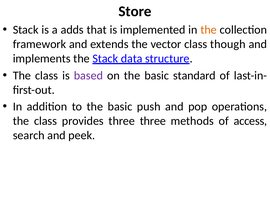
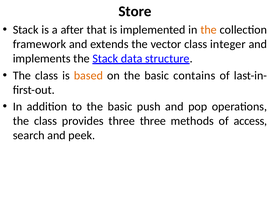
adds: adds -> after (72, 30)
though: though -> integer (228, 44)
based colour: purple -> orange (88, 76)
standard: standard -> contains (194, 76)
